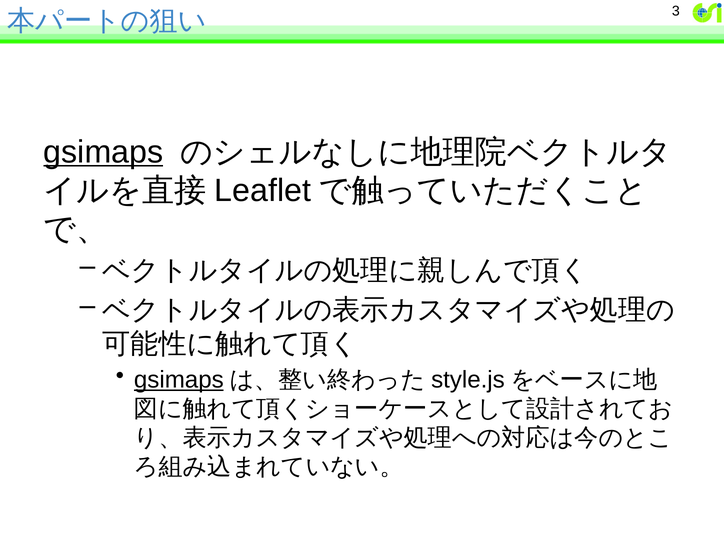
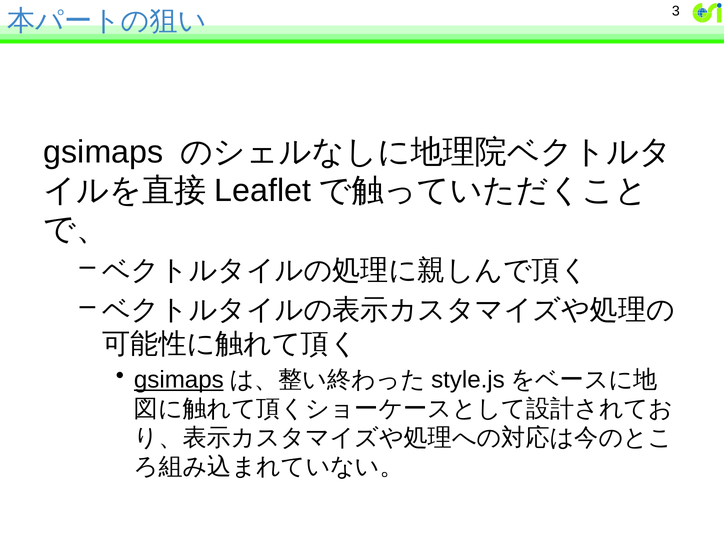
gsimaps underline: present -> none (103, 152)
